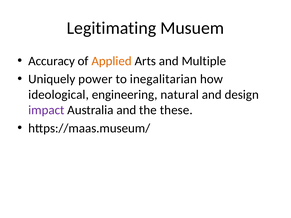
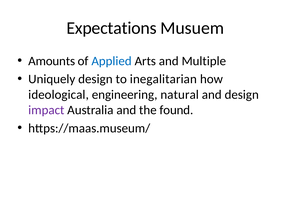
Legitimating: Legitimating -> Expectations (112, 28)
Accuracy: Accuracy -> Amounts (52, 61)
Applied colour: orange -> blue (112, 61)
Uniquely power: power -> design (95, 79)
these: these -> found (176, 110)
